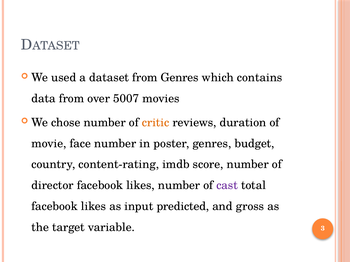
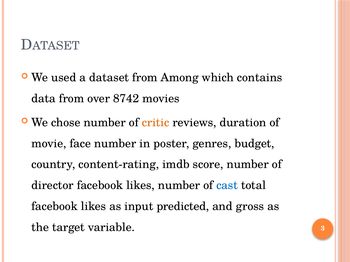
from Genres: Genres -> Among (180, 78)
5007: 5007 -> 8742 (126, 99)
cast colour: purple -> blue (227, 186)
